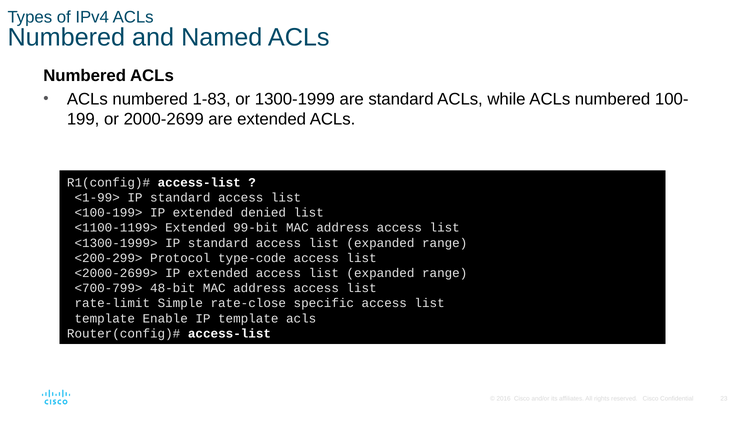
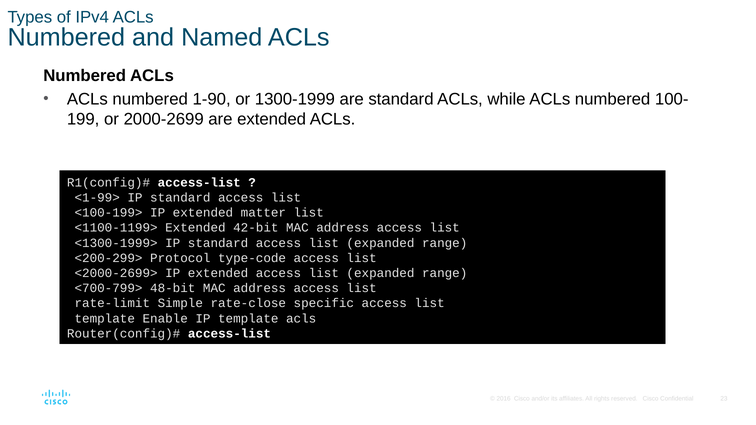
1-83: 1-83 -> 1-90 (212, 99)
denied: denied -> matter (263, 213)
99-bit: 99-bit -> 42-bit (256, 228)
